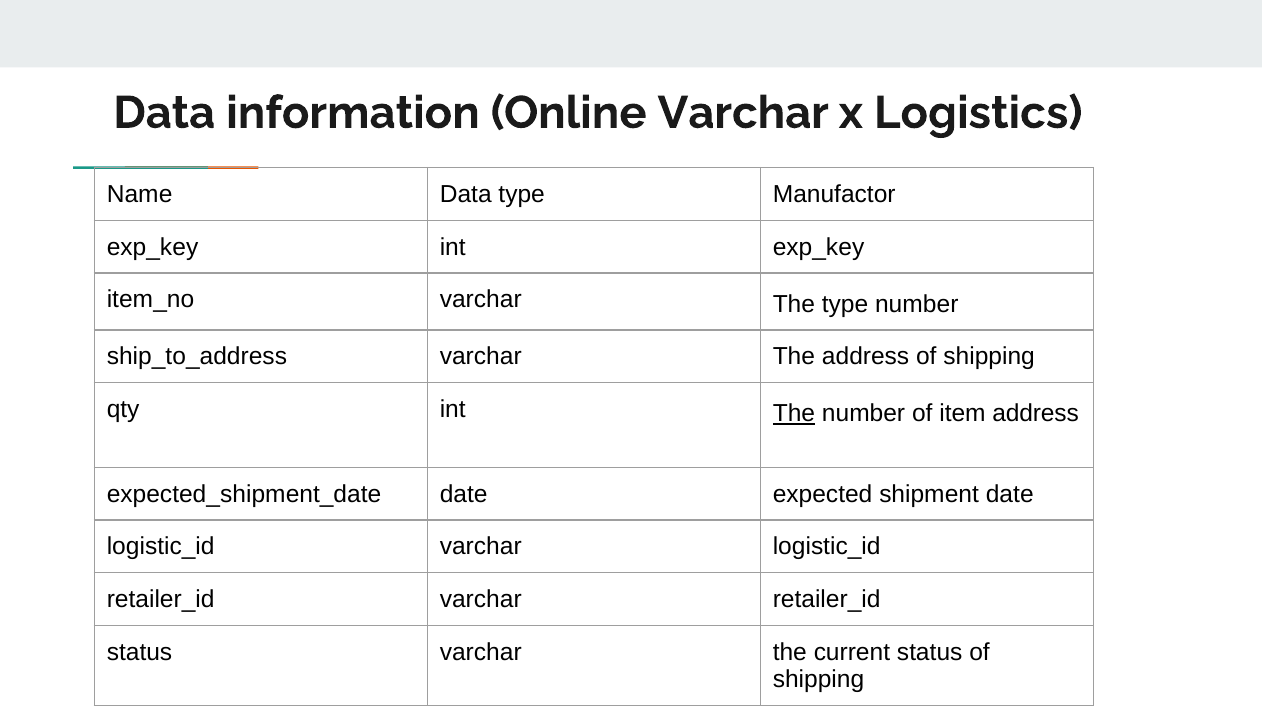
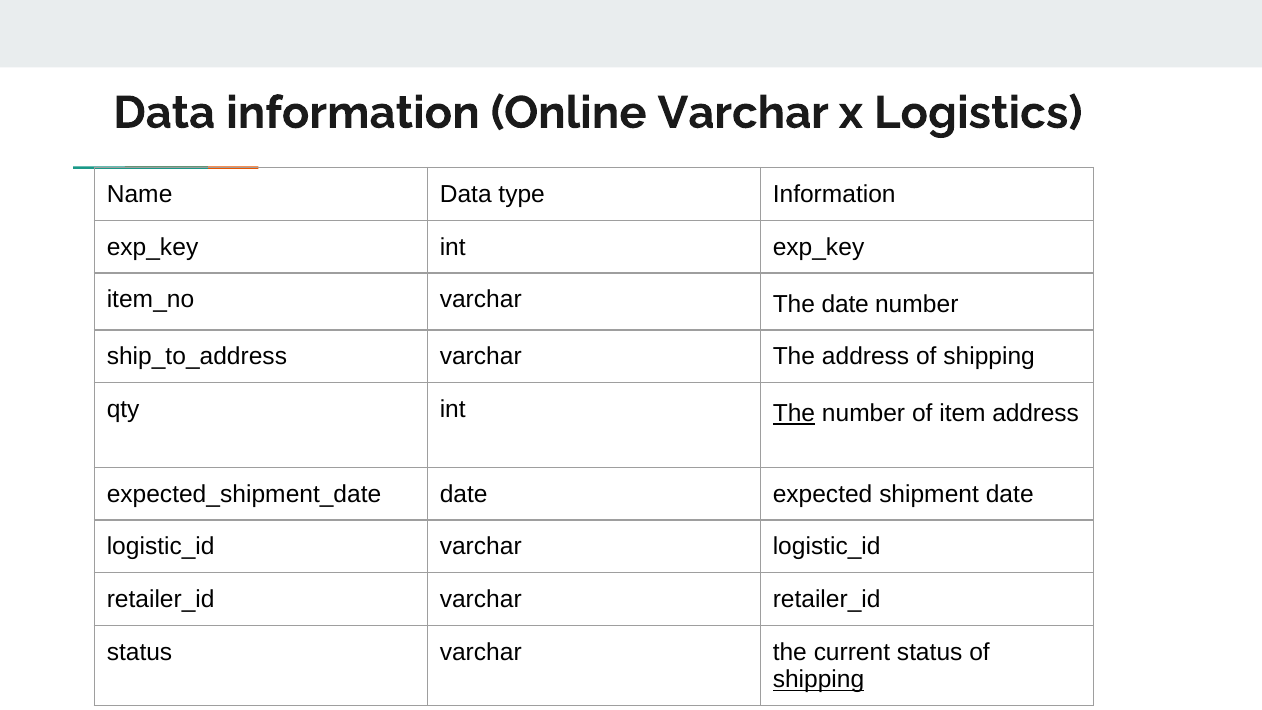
type Manufactor: Manufactor -> Information (834, 194)
The type: type -> date (845, 304)
shipping underline: none -> present (818, 680)
